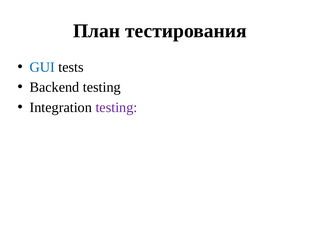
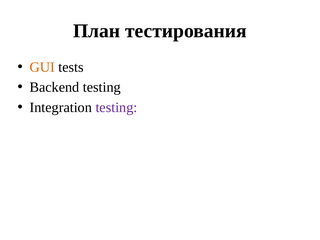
GUI colour: blue -> orange (42, 67)
